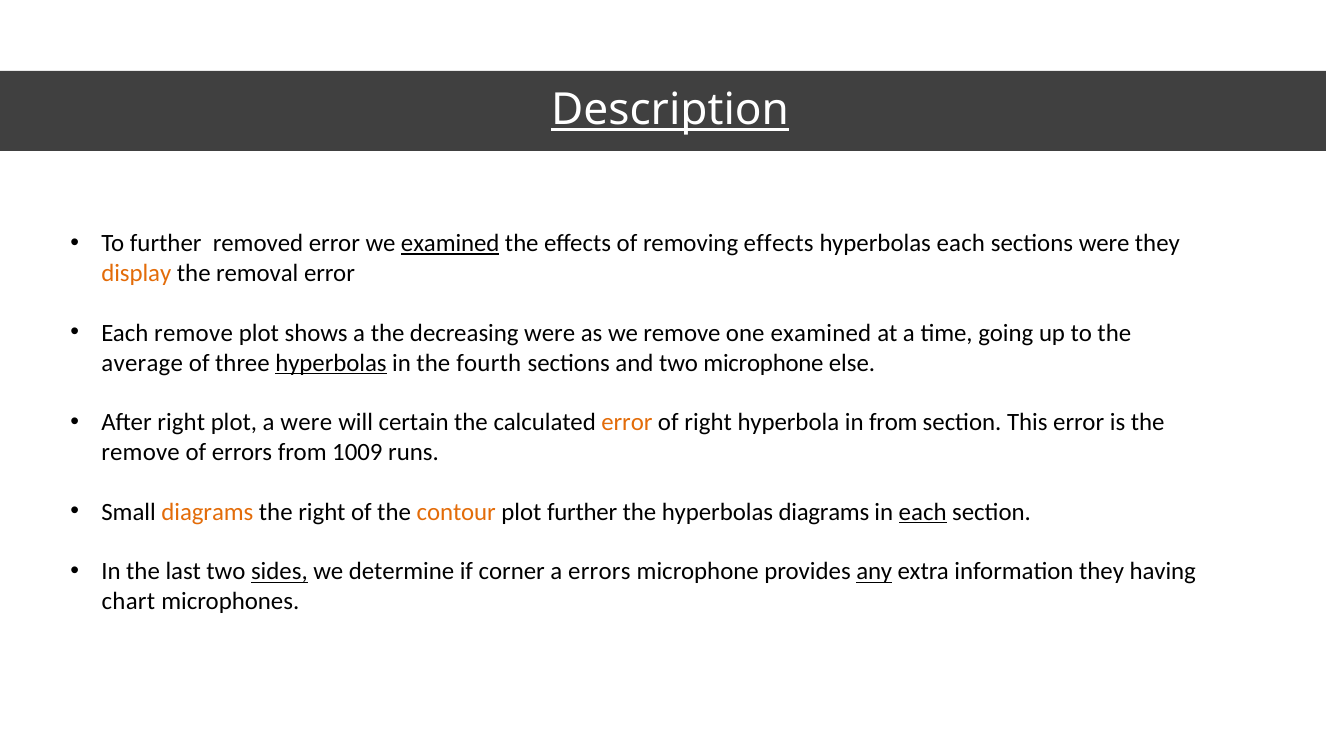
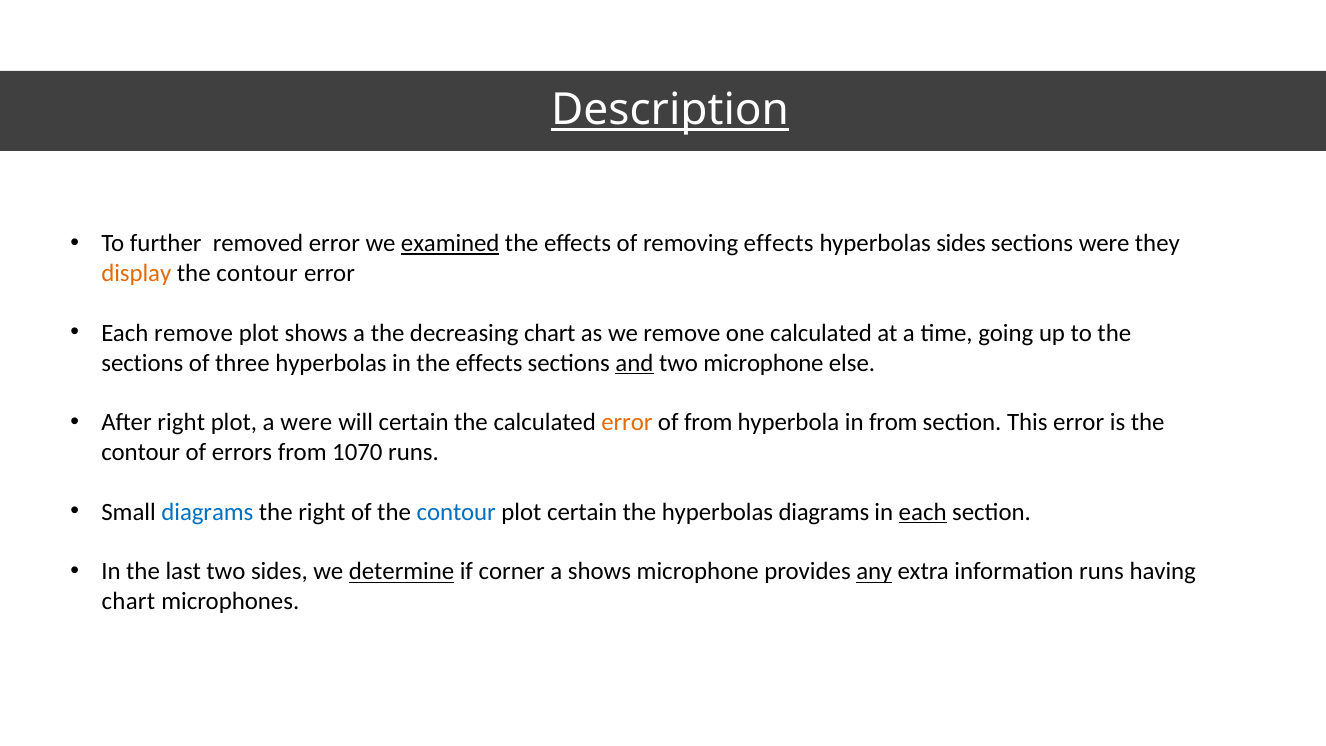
hyperbolas each: each -> sides (961, 243)
removal: removal -> contour (257, 273)
decreasing were: were -> chart (550, 333)
one examined: examined -> calculated (821, 333)
average: average -> sections (142, 363)
hyperbolas underline: present -> none (331, 363)
in the fourth: fourth -> effects (489, 363)
and underline: none -> present (634, 363)
of right: right -> from (708, 422)
remove: remove -> contour (141, 452)
1009: 1009 -> 1070 (357, 452)
diagrams colour: orange -> blue (207, 512)
contour colour: orange -> blue (456, 512)
plot further: further -> certain (582, 512)
sides underline: present -> none (279, 572)
determine underline: none -> present (402, 572)
a errors: errors -> shows (600, 572)
information they: they -> runs (1101, 572)
